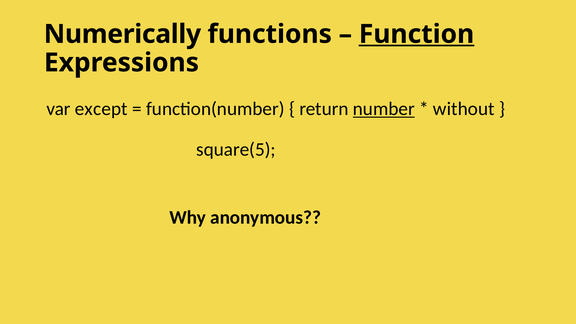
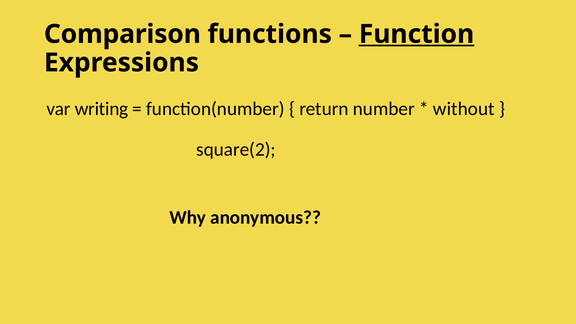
Numerically: Numerically -> Comparison (122, 34)
except: except -> writing (102, 109)
number underline: present -> none (384, 109)
square(5: square(5 -> square(2 (236, 149)
